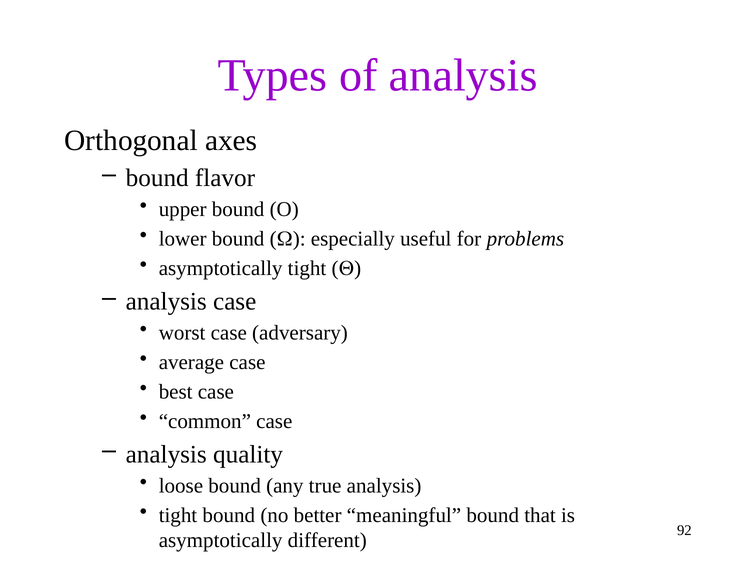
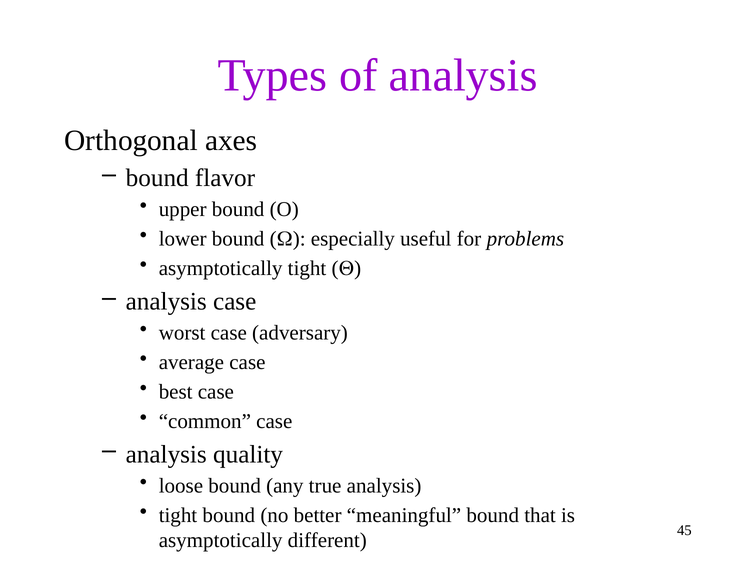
92: 92 -> 45 (684, 530)
